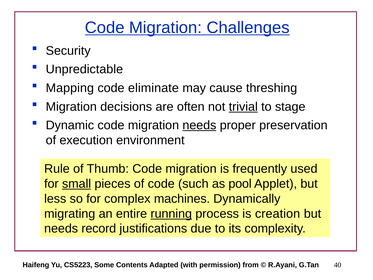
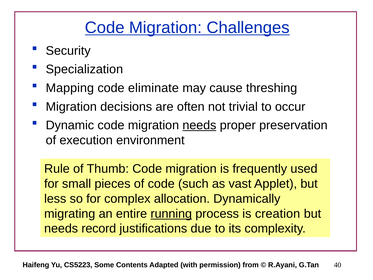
Unpredictable: Unpredictable -> Specialization (84, 69)
trivial underline: present -> none (243, 107)
stage: stage -> occur (290, 107)
small underline: present -> none (77, 184)
pool: pool -> vast (240, 184)
machines: machines -> allocation (182, 199)
